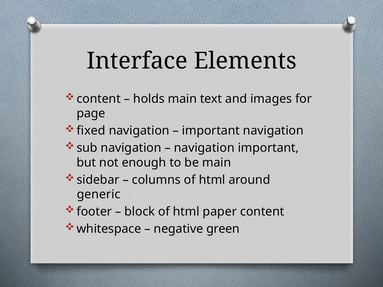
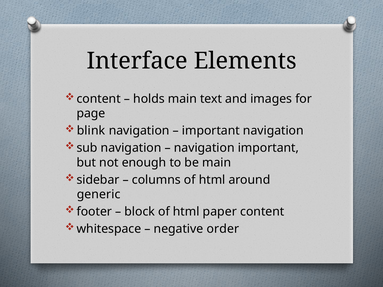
fixed: fixed -> blink (91, 131)
green: green -> order (223, 229)
